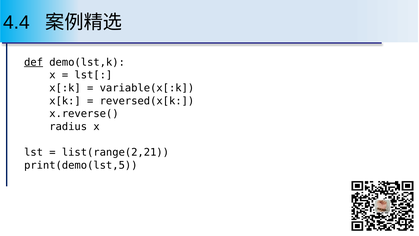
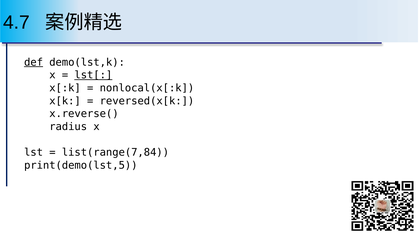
4.4: 4.4 -> 4.7 (17, 22)
lst[ underline: none -> present (93, 75)
variable(x[:k: variable(x[:k -> nonlocal(x[:k (147, 88)
list(range(2,21: list(range(2,21 -> list(range(7,84 (115, 152)
